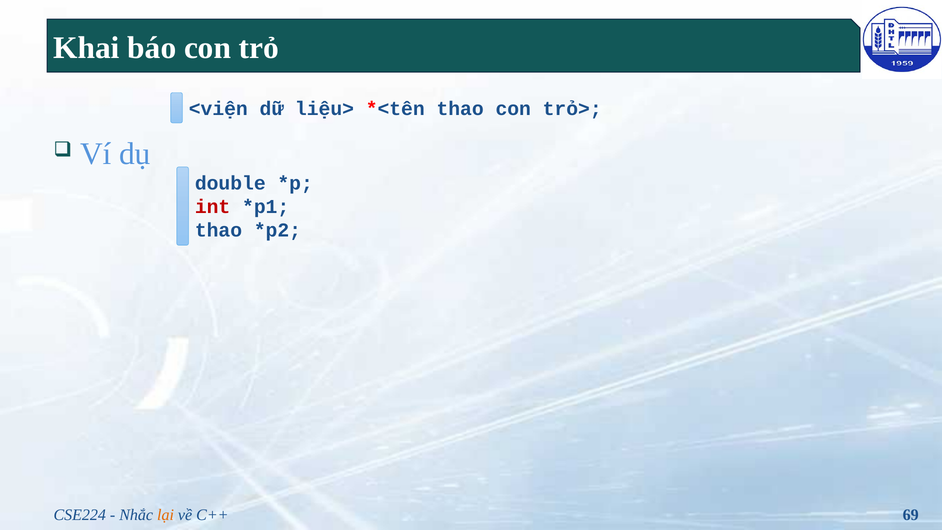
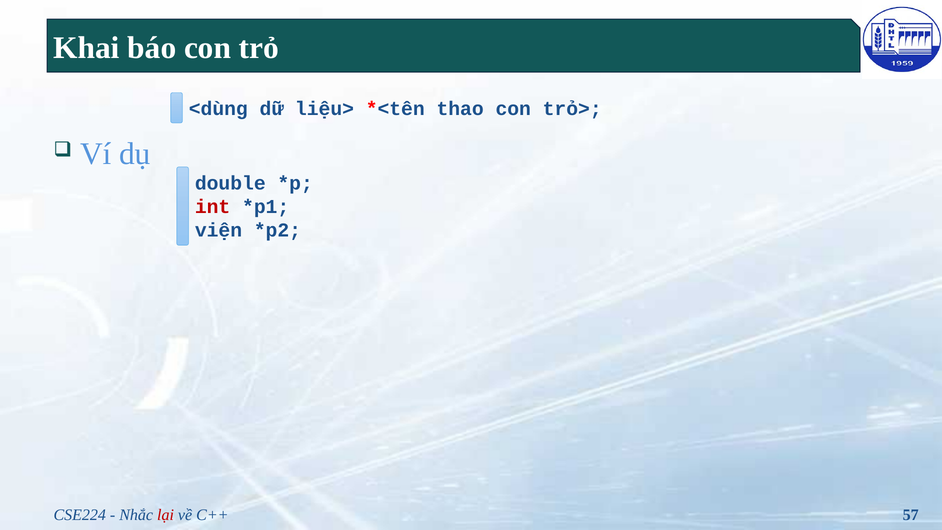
<viện: <viện -> <dùng (218, 109)
thao: thao -> viện (218, 230)
lại colour: orange -> red (166, 515)
69: 69 -> 57 (911, 515)
